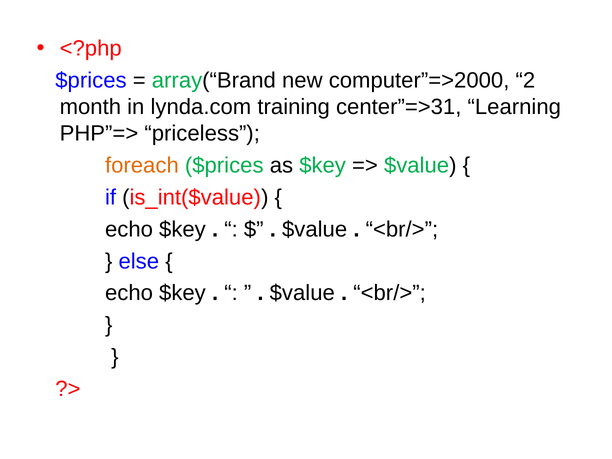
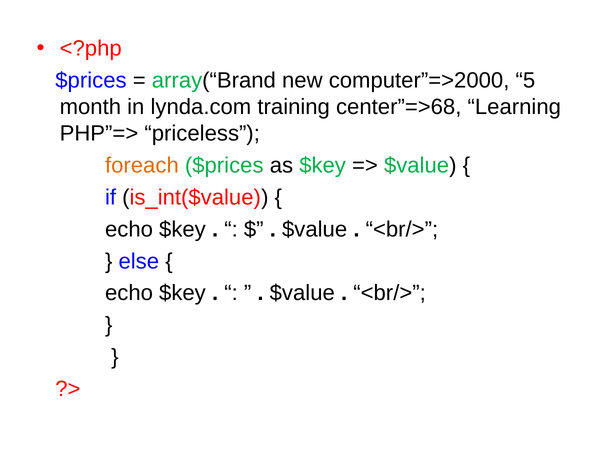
2: 2 -> 5 (525, 80)
center”=>31: center”=>31 -> center”=>68 (399, 107)
